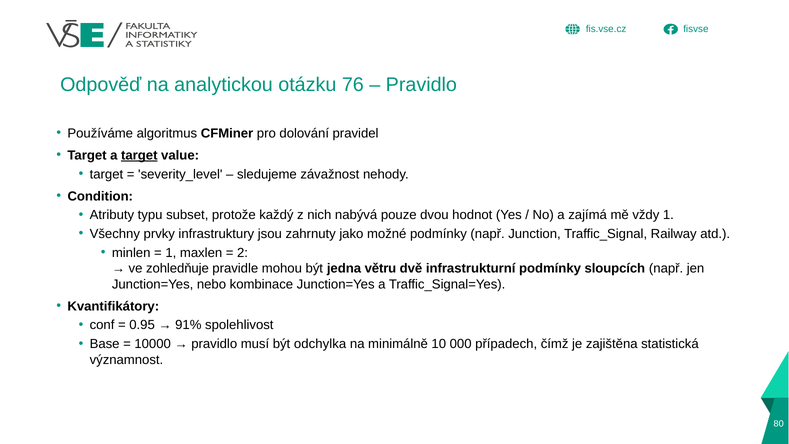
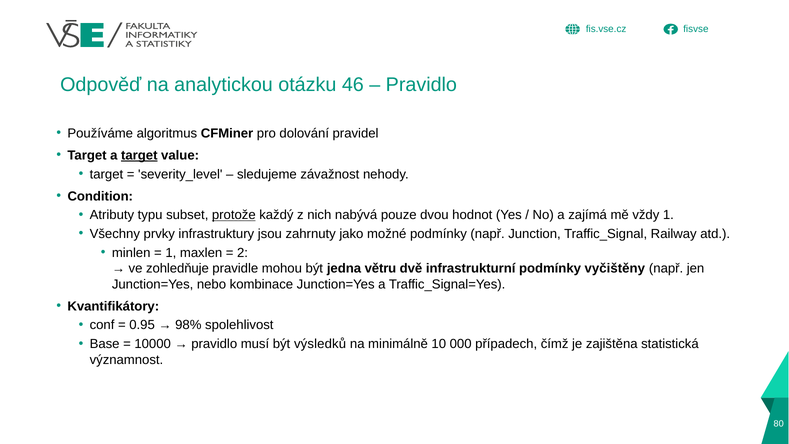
76: 76 -> 46 (353, 85)
protože underline: none -> present (234, 215)
sloupcích: sloupcích -> vyčištěny (615, 268)
91%: 91% -> 98% (188, 325)
odchylka: odchylka -> výsledků (320, 344)
